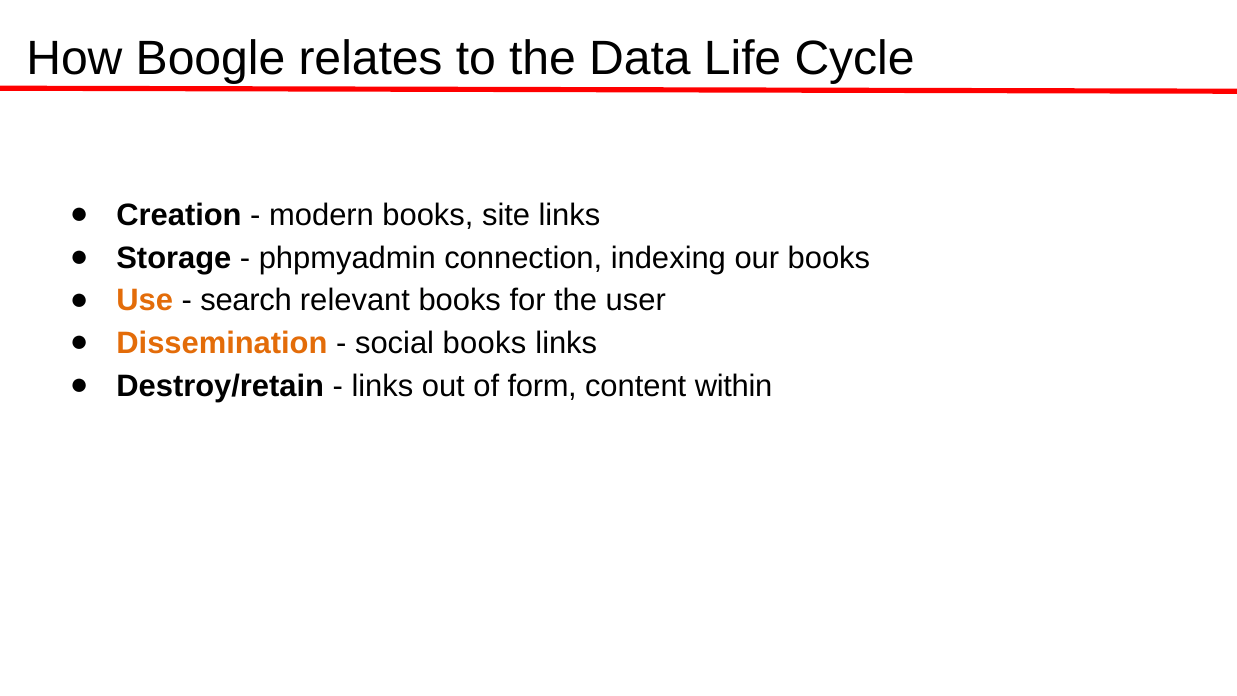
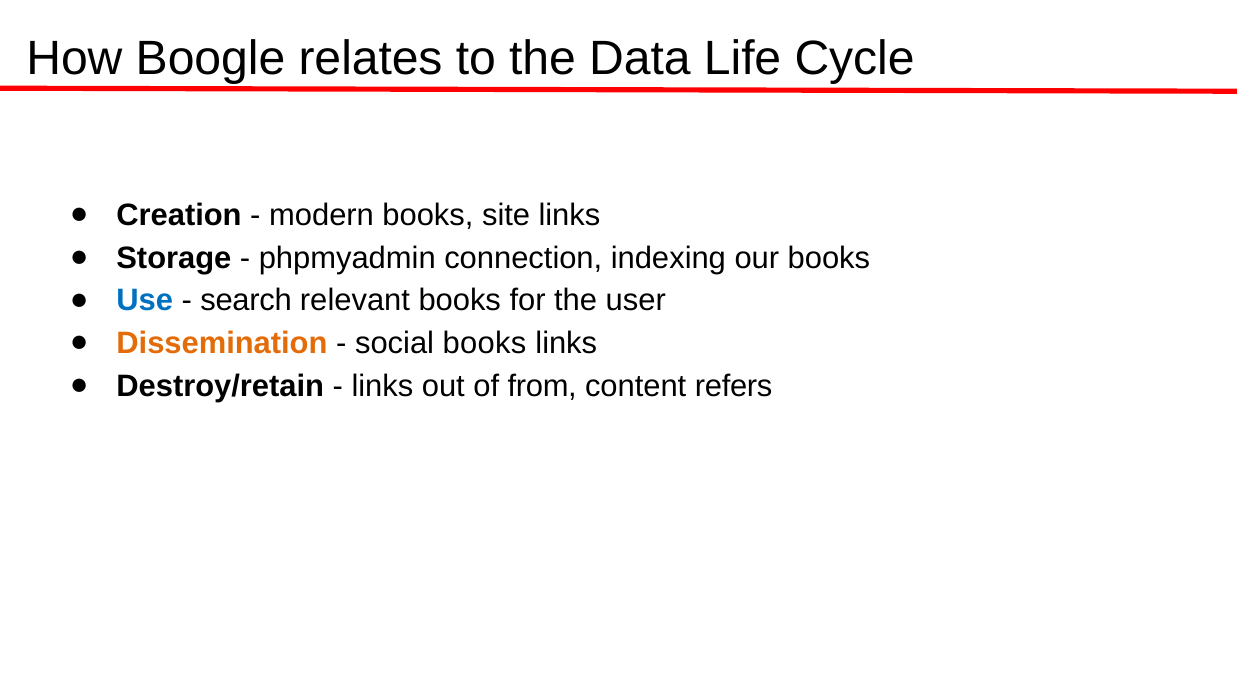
Use colour: orange -> blue (145, 301)
form: form -> from (542, 386)
within: within -> refers (734, 386)
